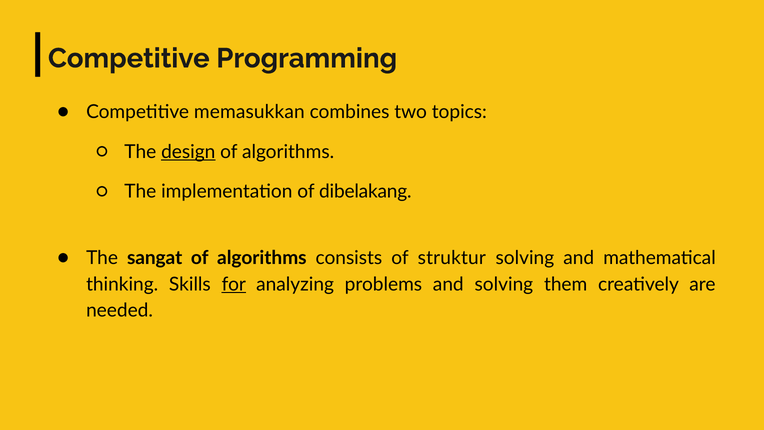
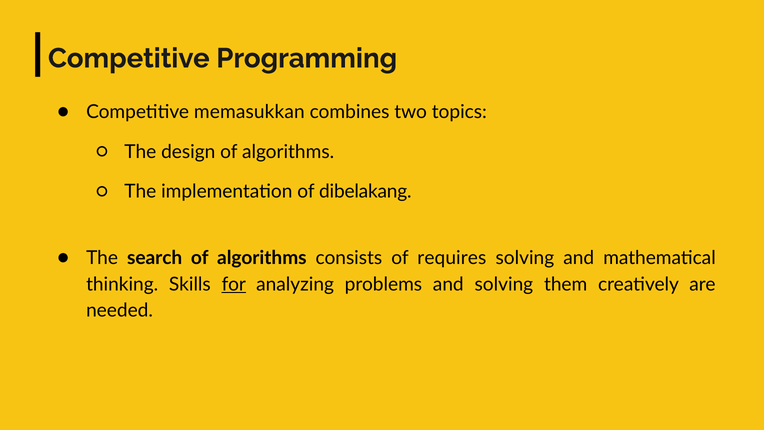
design underline: present -> none (188, 152)
sangat: sangat -> search (155, 258)
struktur: struktur -> requires (452, 258)
